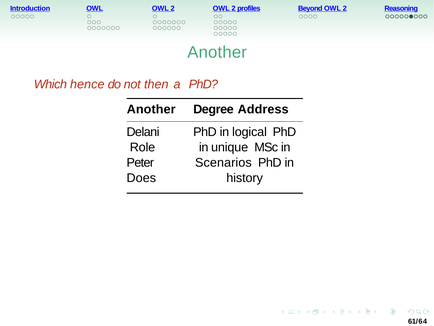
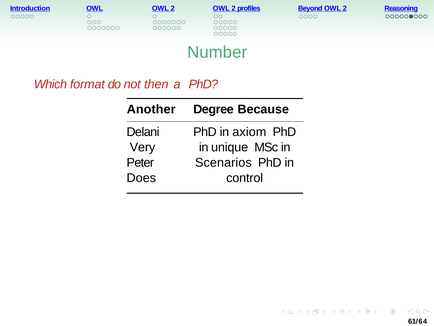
Another: Another -> Number (217, 52)
hence: hence -> format (87, 84)
Address: Address -> Because (263, 109)
logical: logical -> axiom (249, 132)
Role: Role -> Very (143, 147)
history: history -> control (245, 178)
